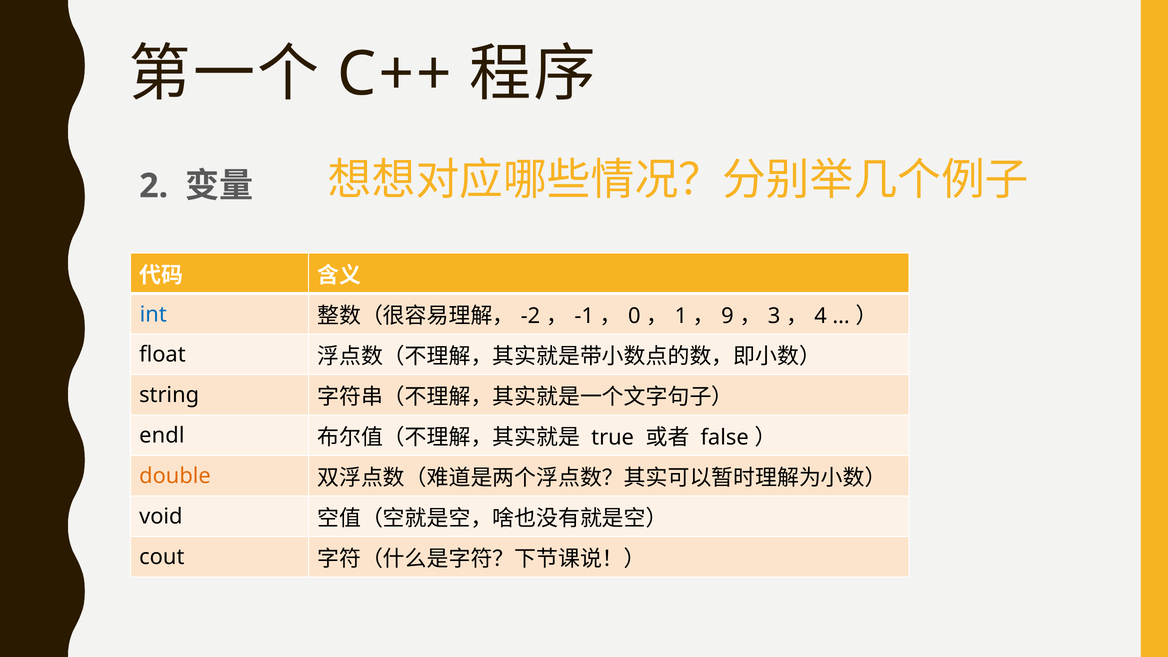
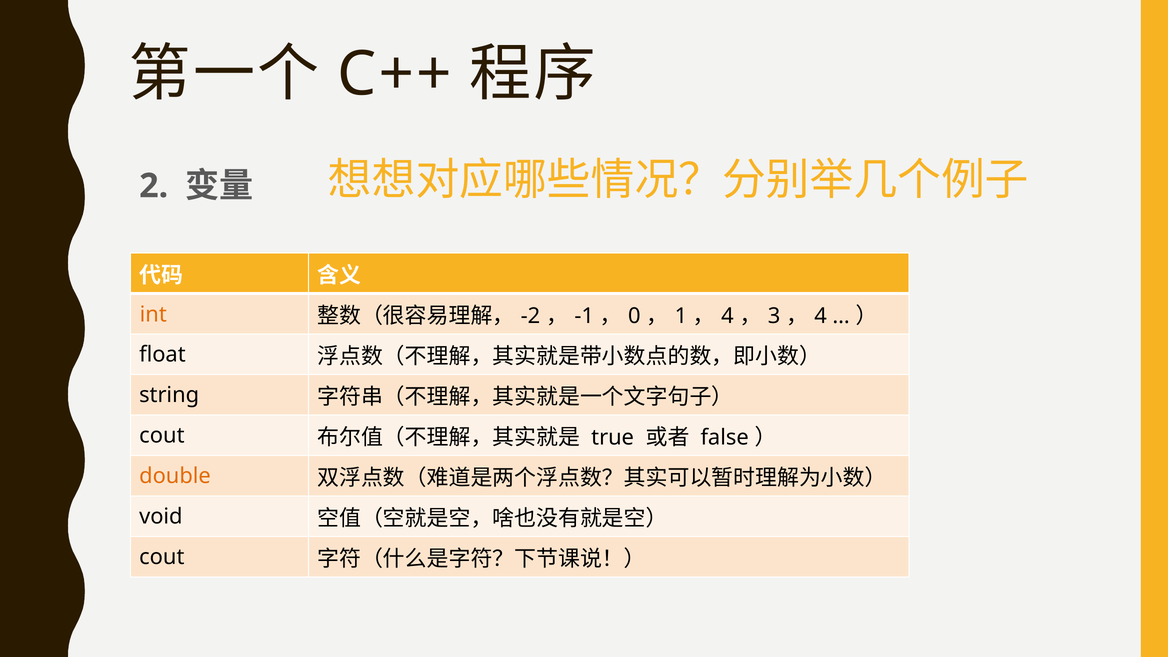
int colour: blue -> orange (153, 315)
9: 9 -> 4 (727, 316)
endl: endl -> cout (162, 435)
